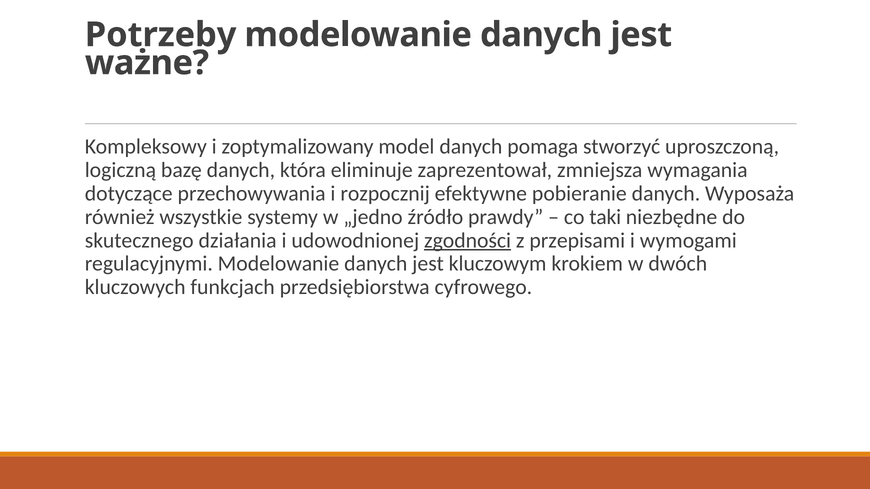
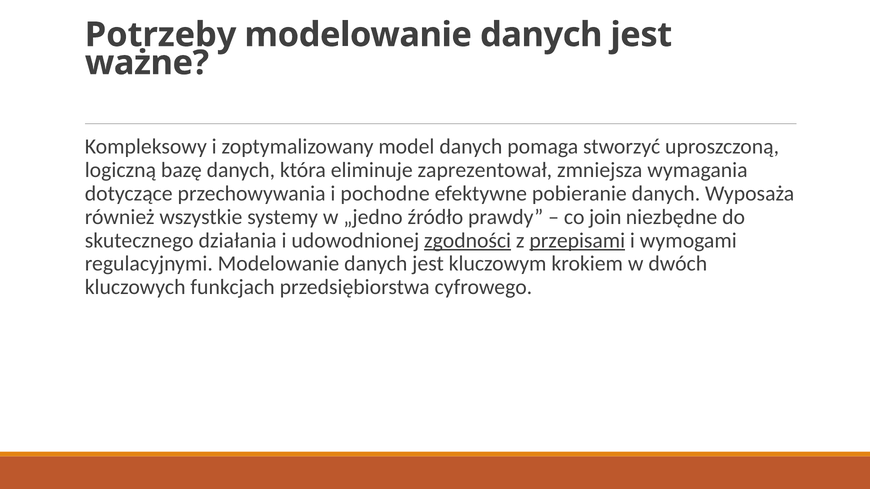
rozpocznij: rozpocznij -> pochodne (385, 194)
taki: taki -> join (605, 217)
przepisami underline: none -> present (577, 241)
